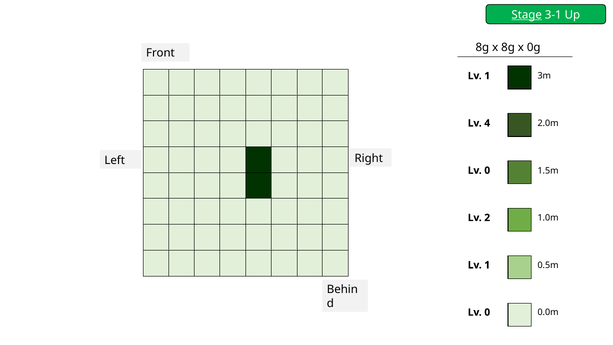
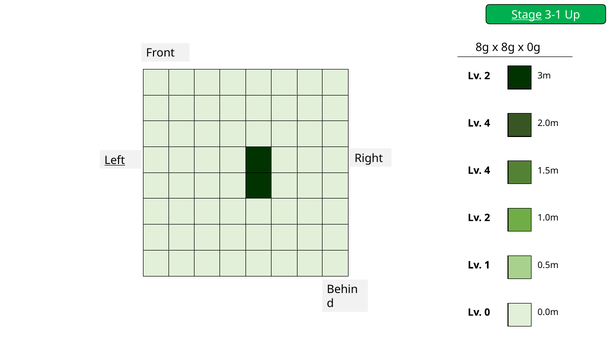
1: 1 -> 2 (487, 76)
Left underline: none -> present (115, 160)
0: 0 -> 4 (487, 170)
